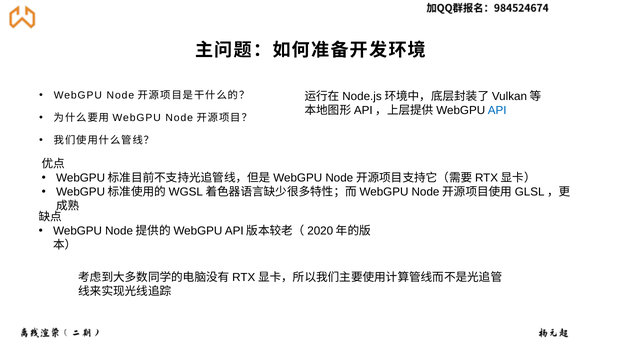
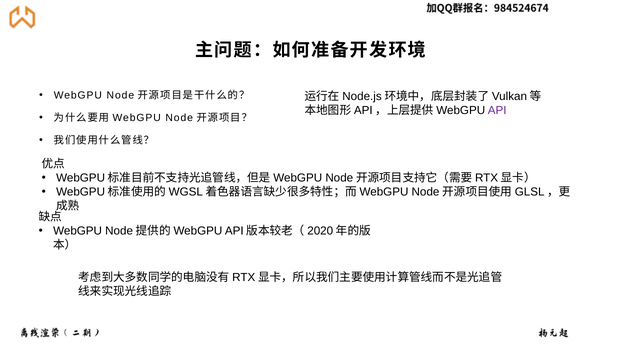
API colour: blue -> purple (497, 111)
